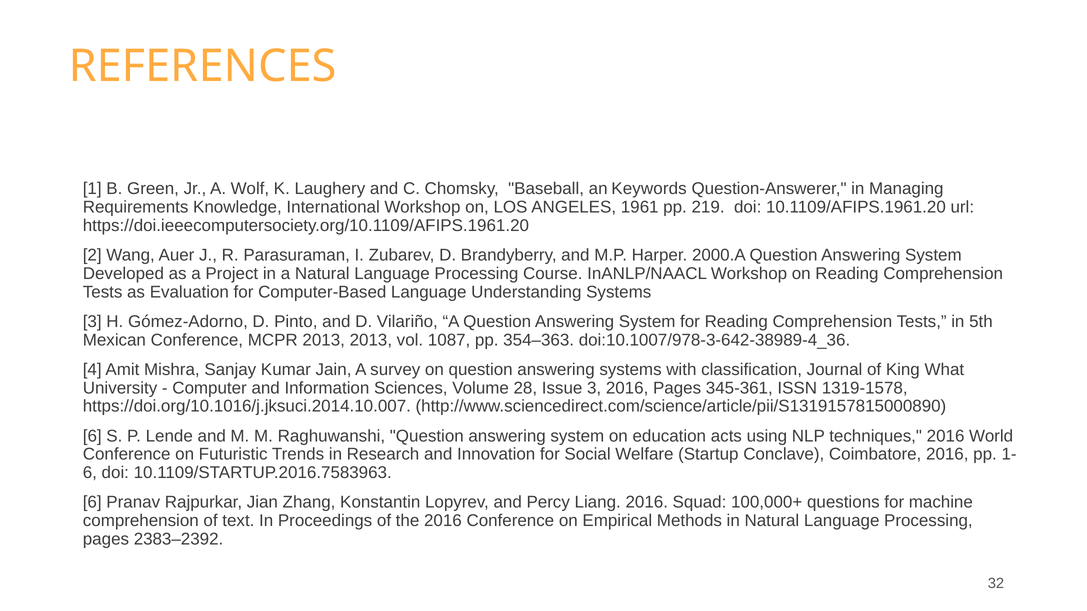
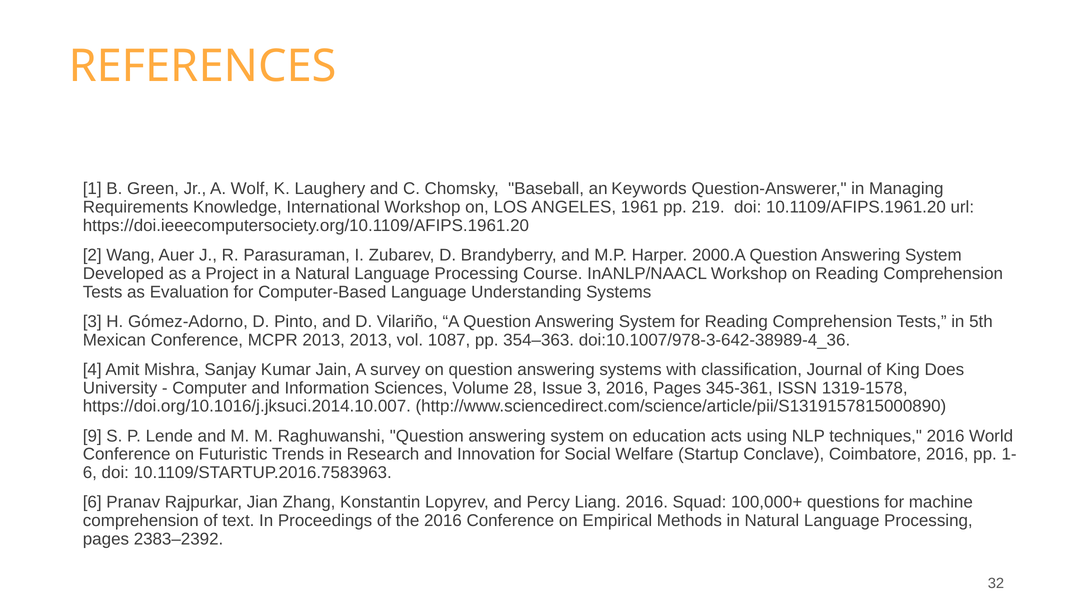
What: What -> Does (944, 370)
6: 6 -> 9 (92, 436)
